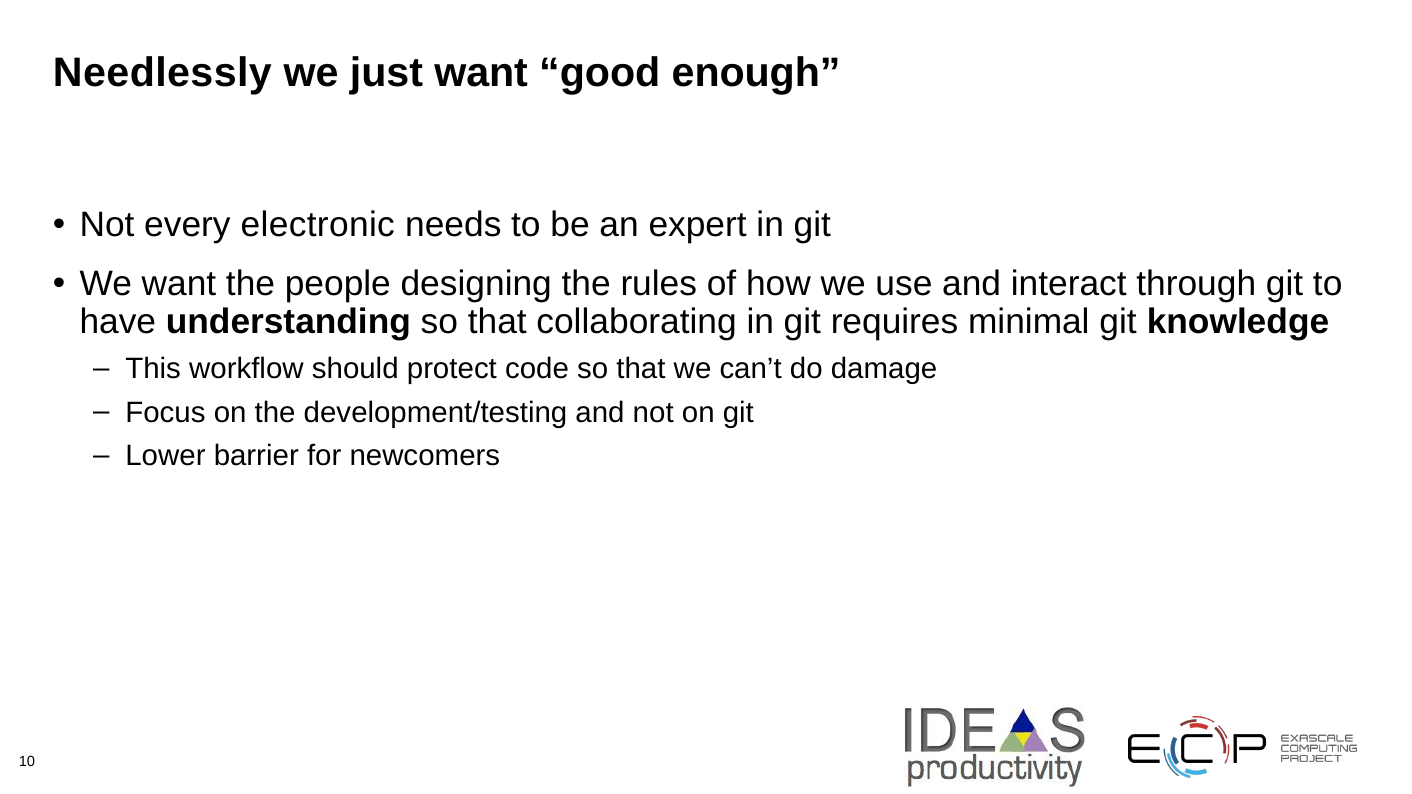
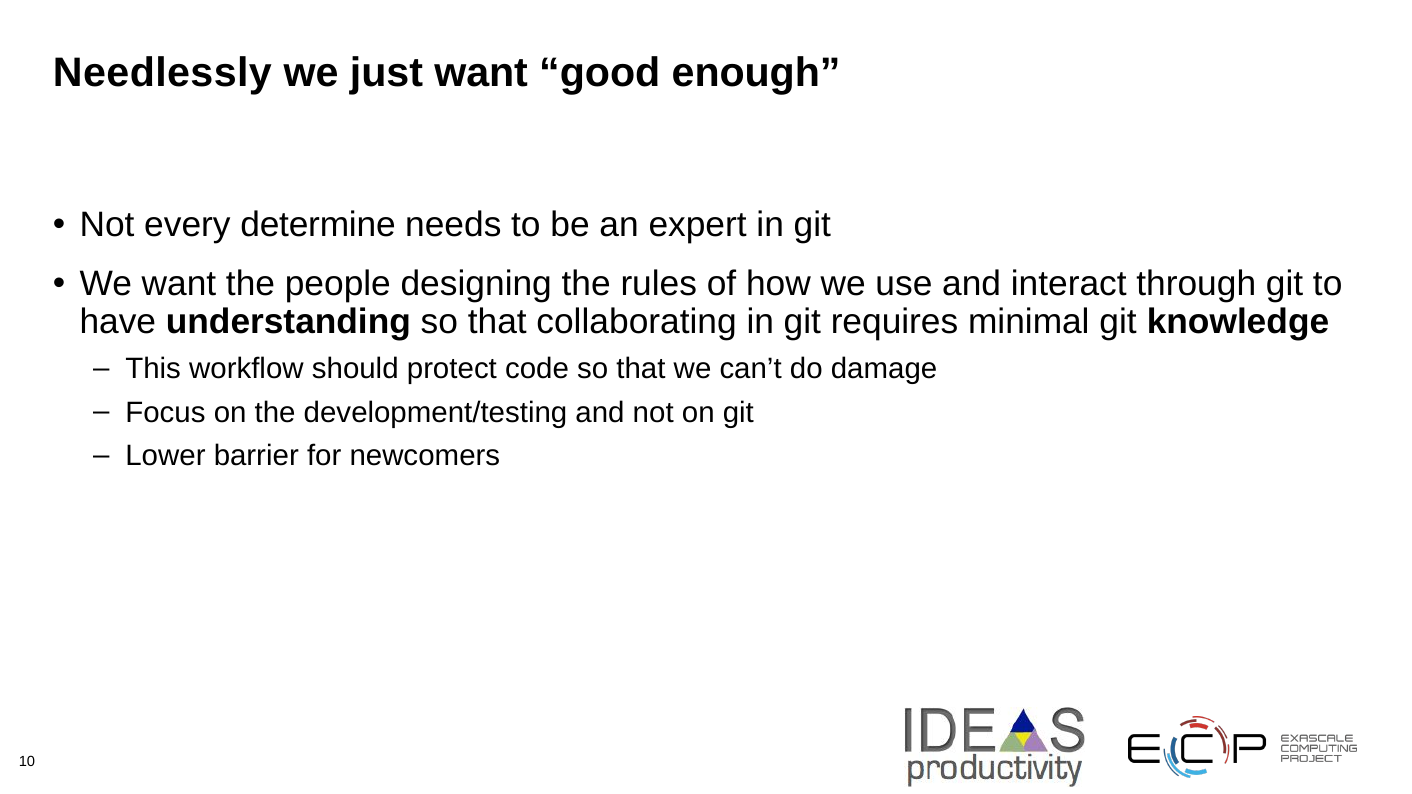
electronic: electronic -> determine (318, 225)
